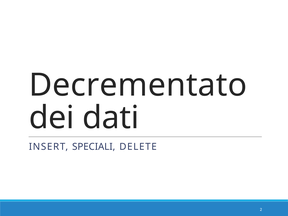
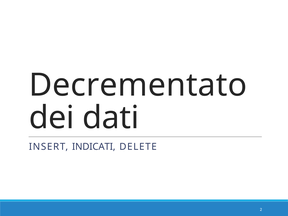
SPECIALI: SPECIALI -> INDICATI (94, 147)
